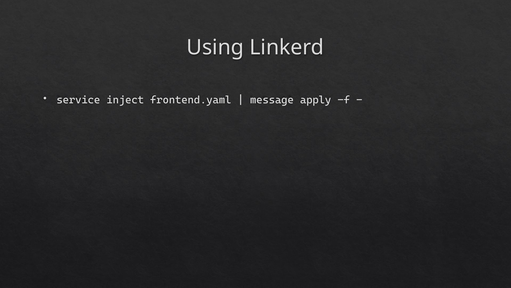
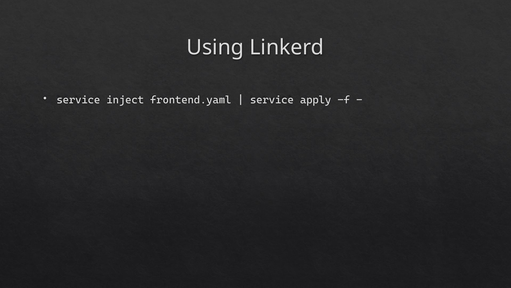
message: message -> service (272, 100)
